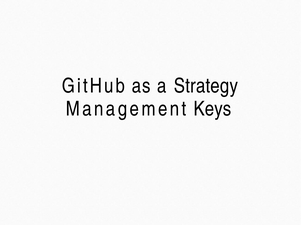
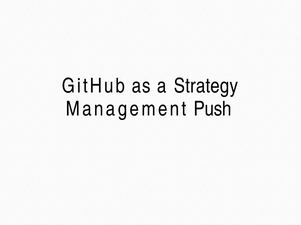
Keys: Keys -> Push (213, 109)
